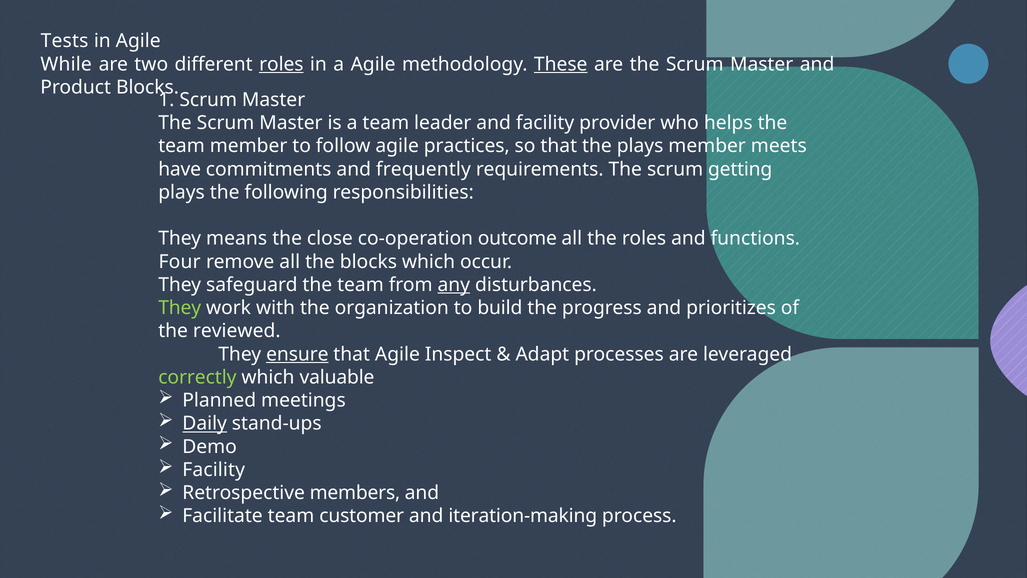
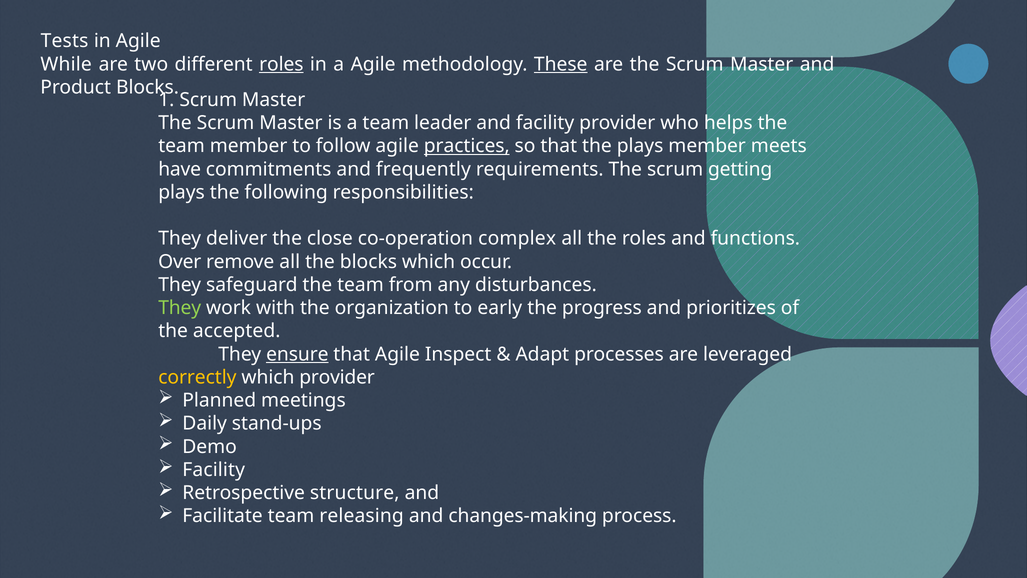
practices underline: none -> present (467, 146)
means: means -> deliver (237, 238)
outcome: outcome -> complex (517, 238)
Four: Four -> Over (180, 262)
any underline: present -> none (454, 285)
build: build -> early (500, 308)
reviewed: reviewed -> accepted (237, 331)
correctly colour: light green -> yellow (197, 377)
which valuable: valuable -> provider (337, 377)
Daily underline: present -> none (205, 423)
members: members -> structure (355, 493)
customer: customer -> releasing (362, 516)
iteration-making: iteration-making -> changes-making (523, 516)
